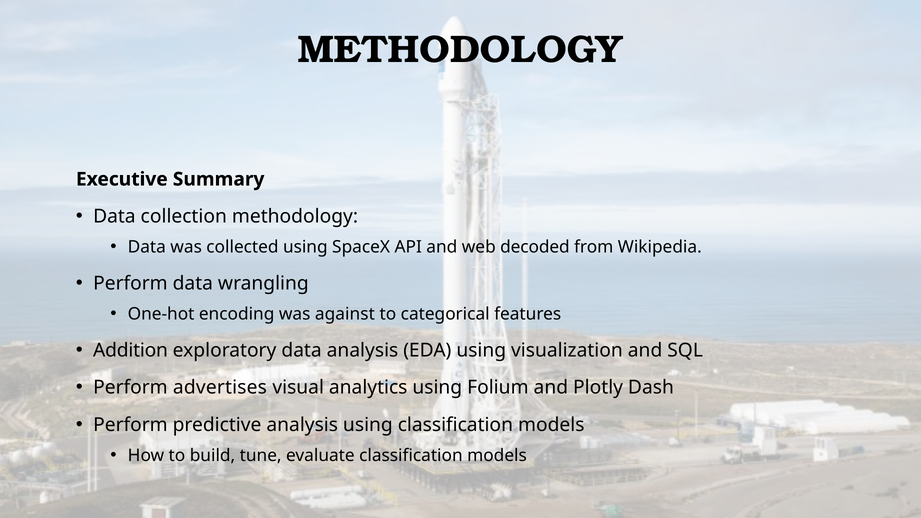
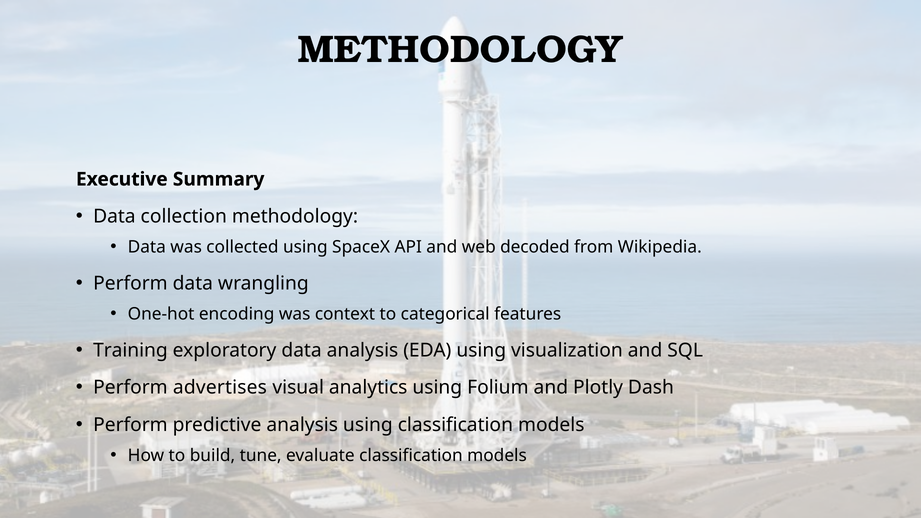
against: against -> context (345, 314)
Addition: Addition -> Training (130, 350)
